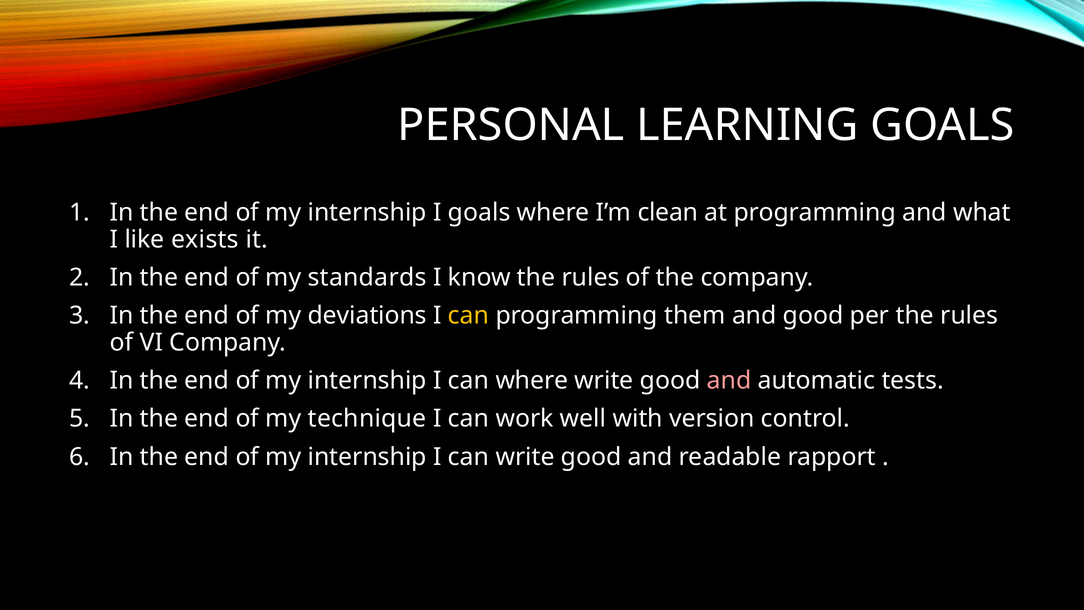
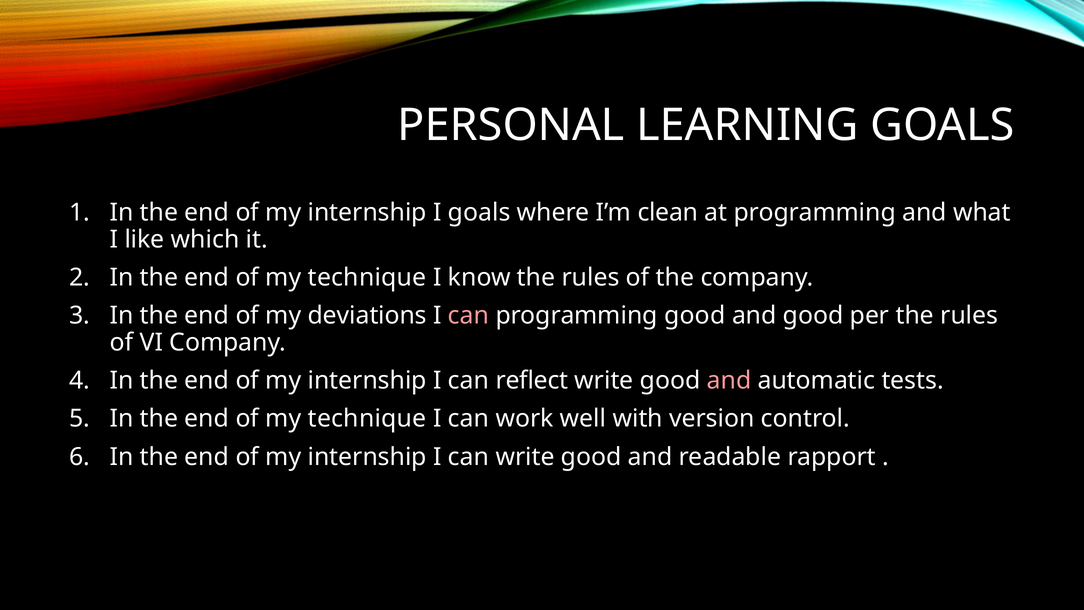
exists: exists -> which (205, 239)
standards: standards -> technique (367, 277)
can colour: yellow -> pink (469, 315)
programming them: them -> good (695, 315)
can where: where -> reflect (532, 380)
